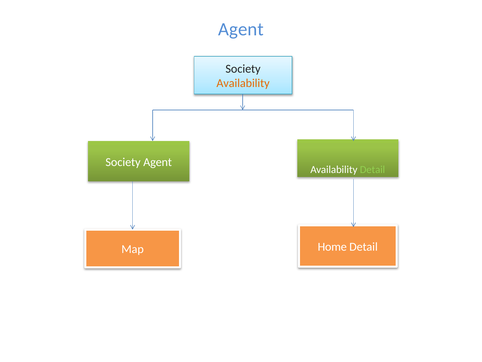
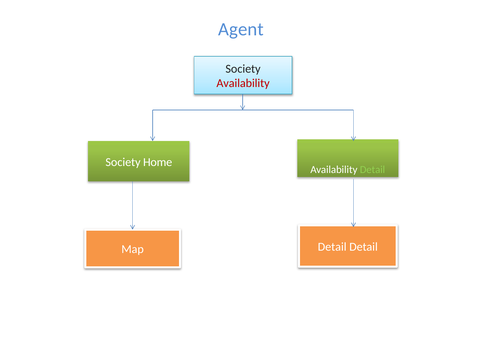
Availability colour: orange -> red (243, 83)
Society Agent: Agent -> Home (158, 162)
Map Home: Home -> Detail (332, 246)
